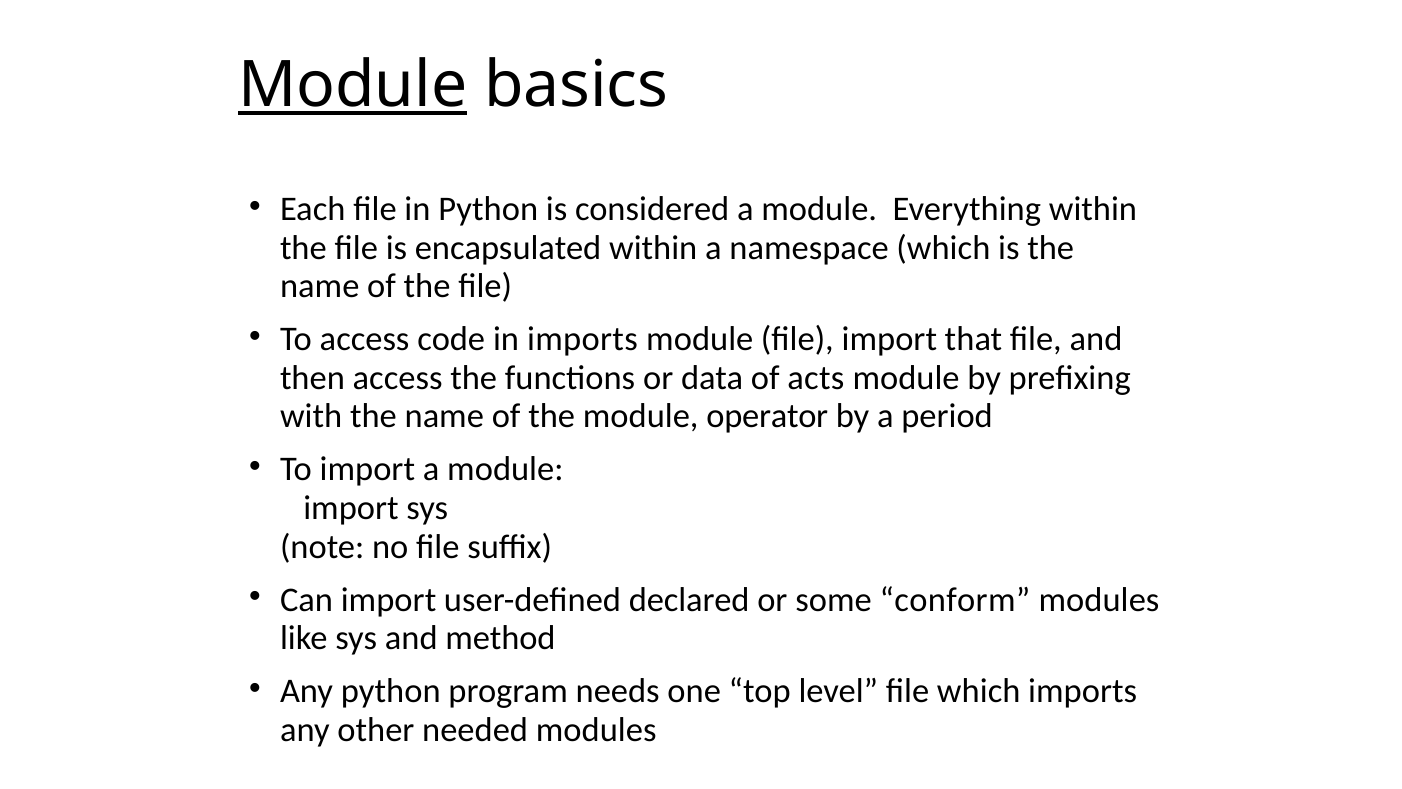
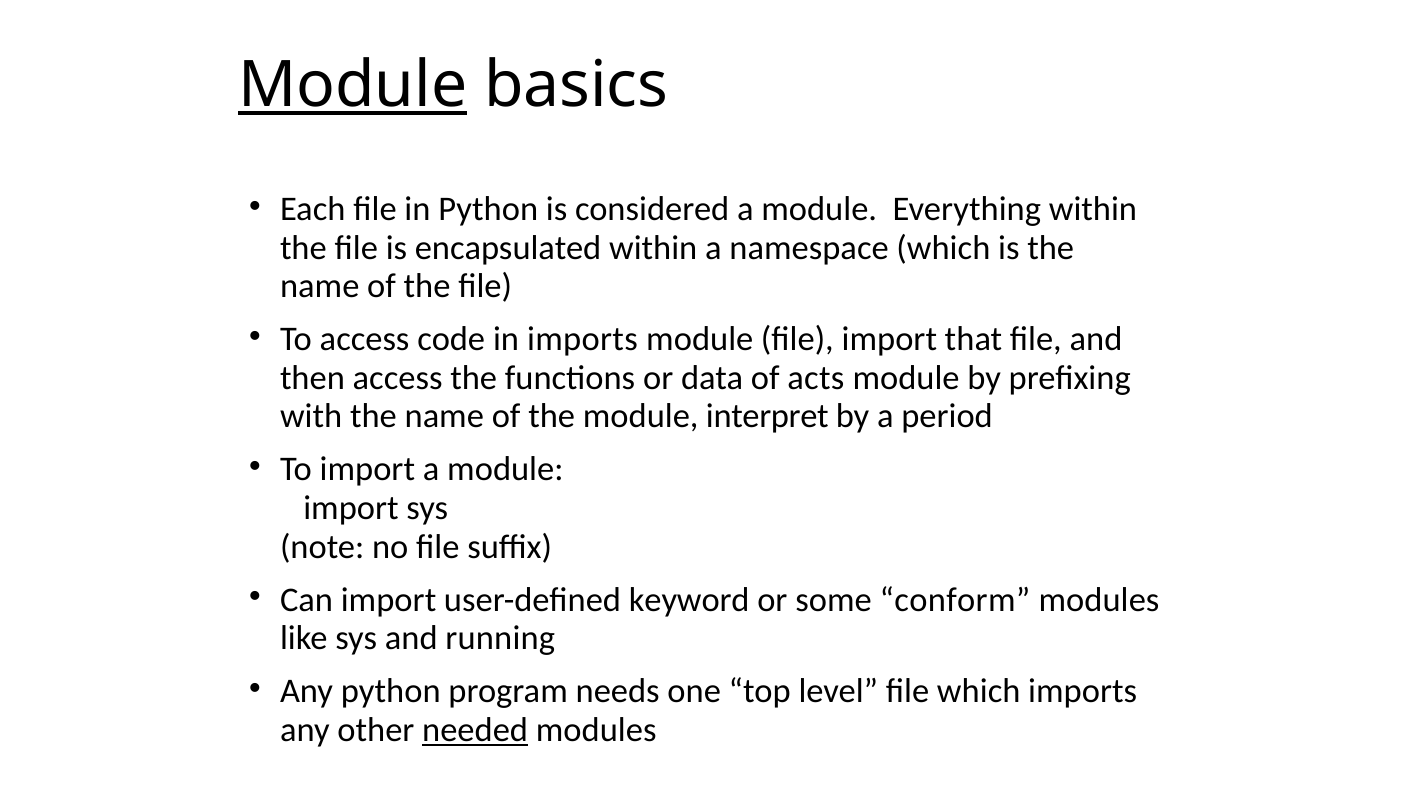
operator: operator -> interpret (767, 416)
declared: declared -> keyword (689, 599)
method: method -> running (500, 638)
needed underline: none -> present (475, 730)
